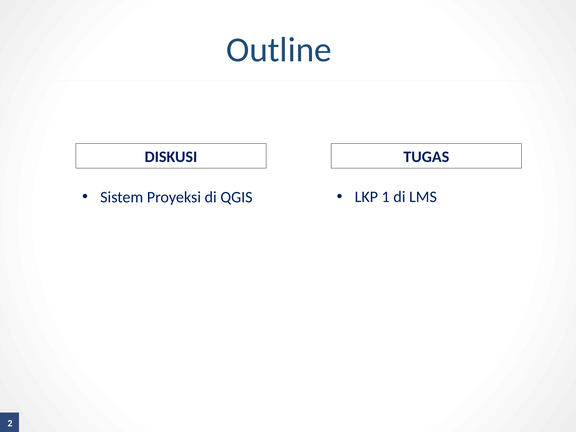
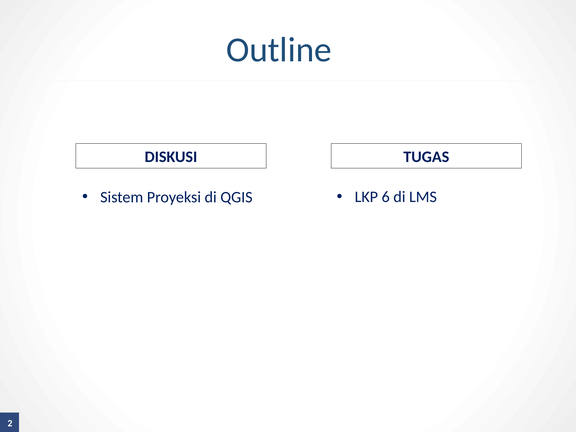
1: 1 -> 6 (386, 197)
